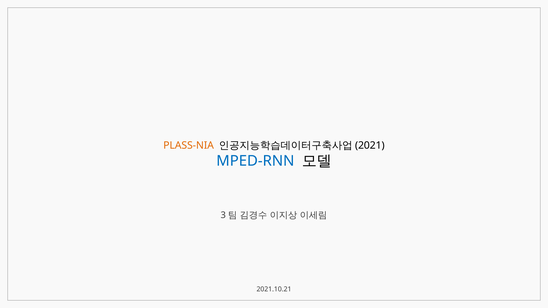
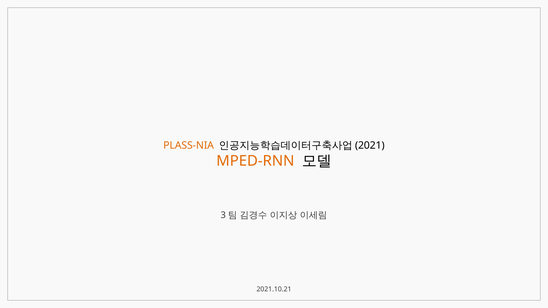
MPED-RNN colour: blue -> orange (255, 161)
